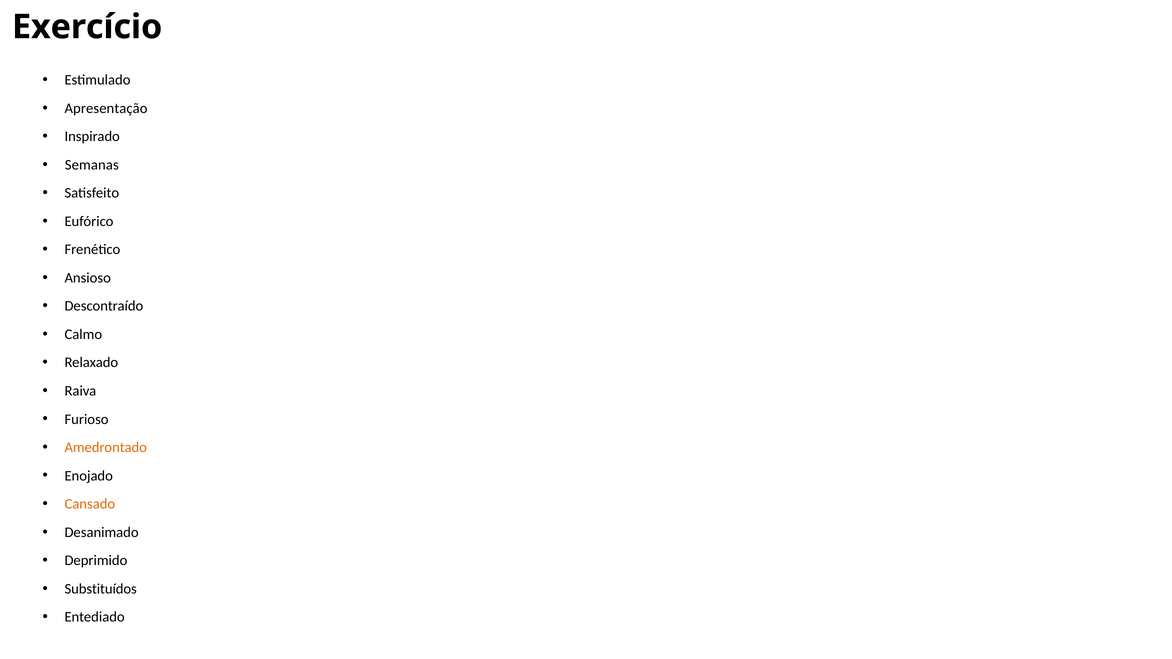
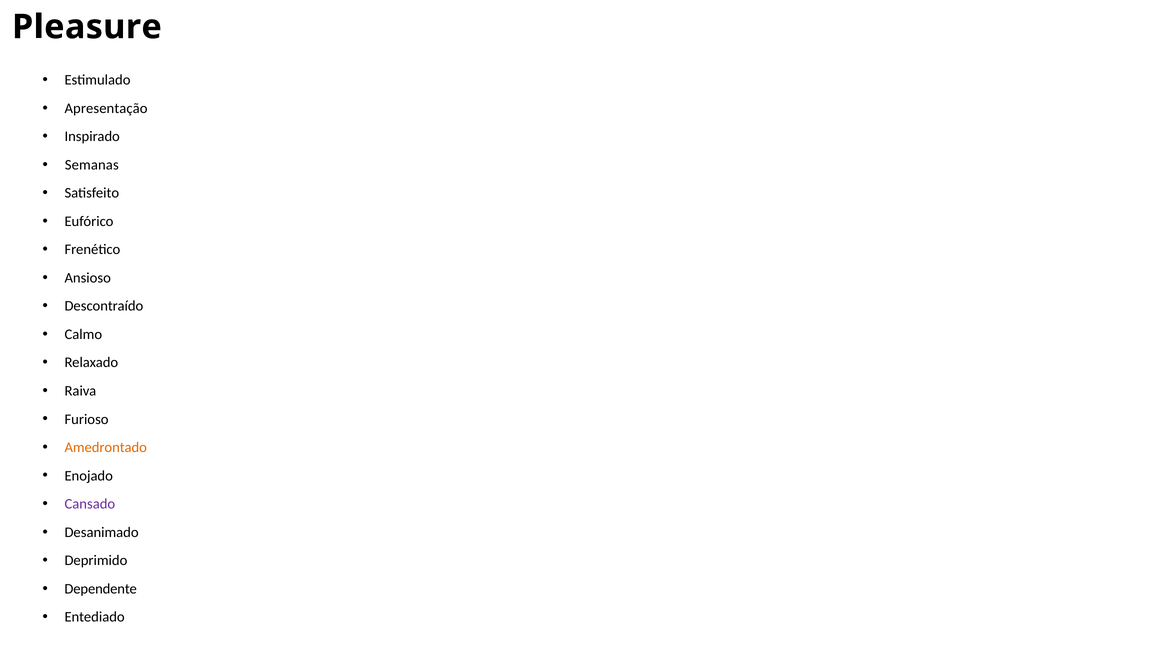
Exercício: Exercício -> Pleasure (87, 27)
Cansado colour: orange -> purple (90, 504)
Substituídos: Substituídos -> Dependente (101, 589)
